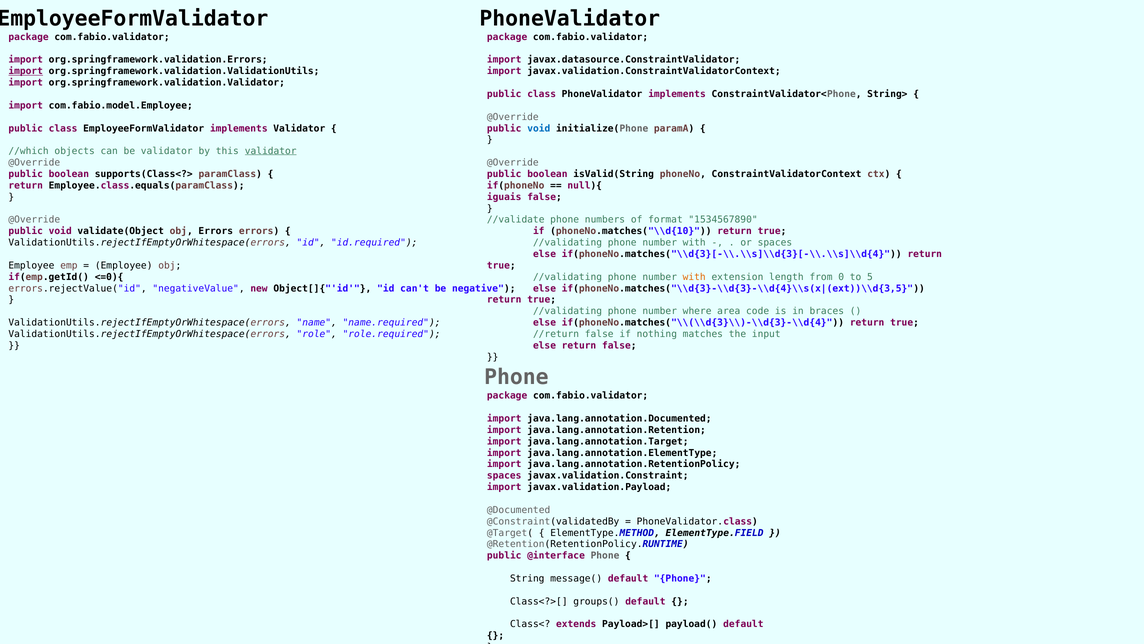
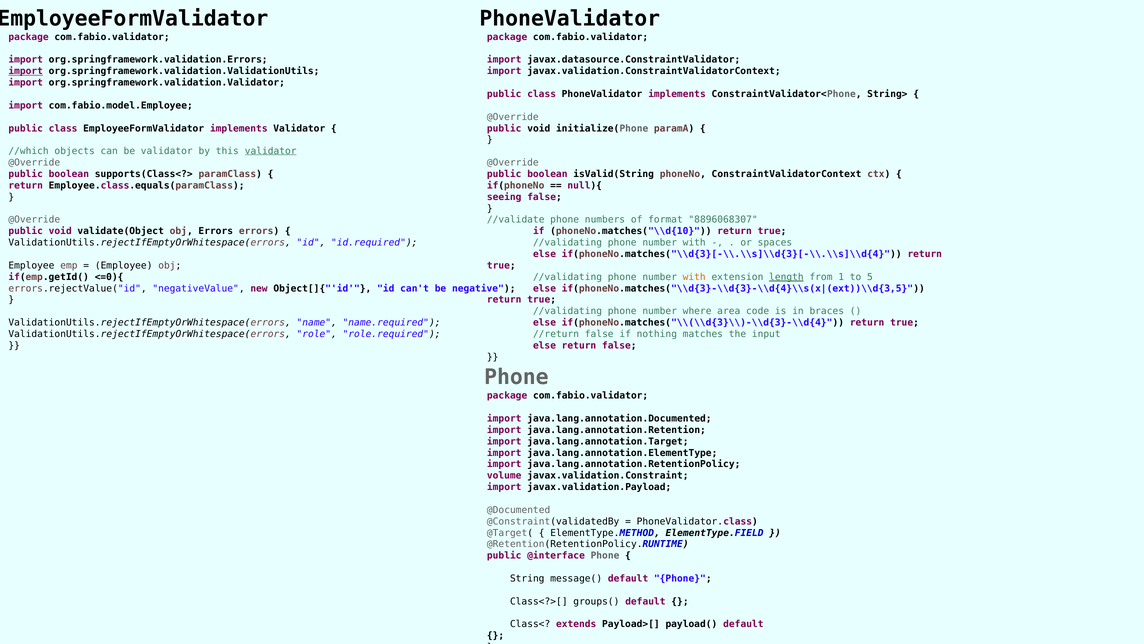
void colour: blue -> black (539, 128)
iguais: iguais -> seeing (504, 197)
1534567890: 1534567890 -> 8896068307 (723, 220)
length underline: none -> present (786, 277)
0: 0 -> 1 (841, 277)
spaces: spaces -> volume (504, 475)
